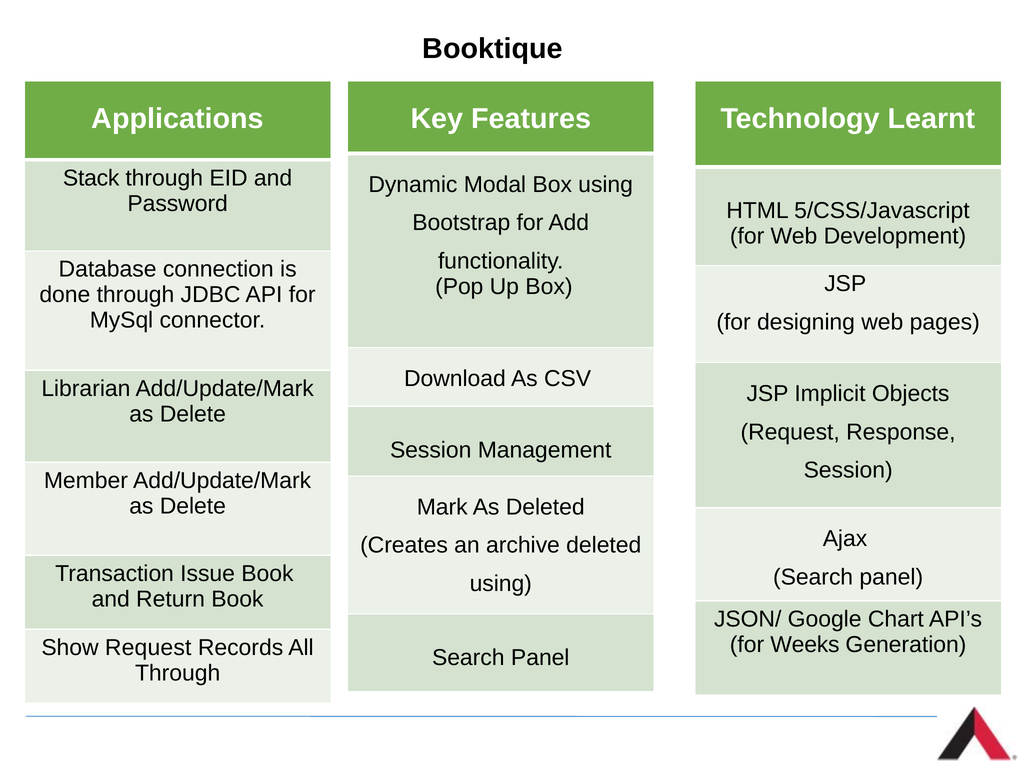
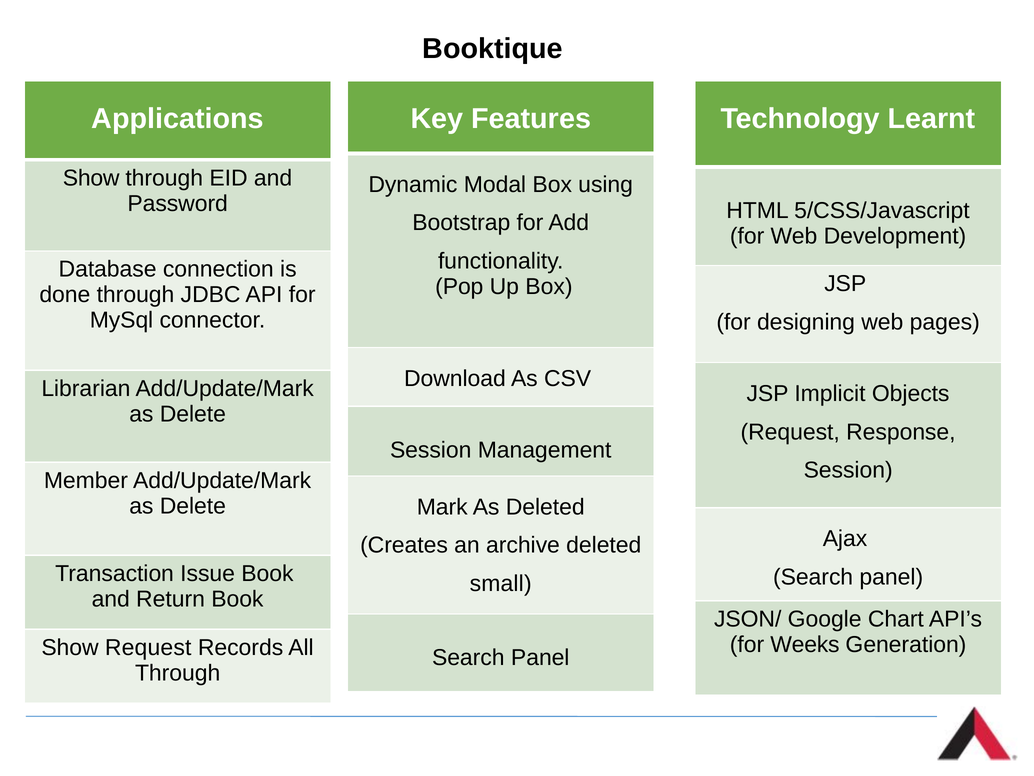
Stack: Stack -> Show (91, 178)
using: using -> small (501, 583)
